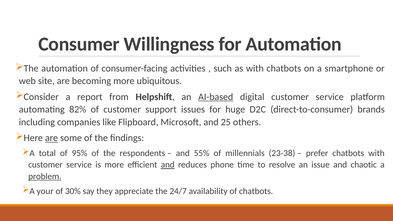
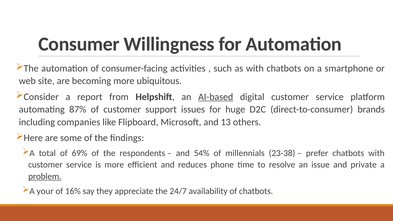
82%: 82% -> 87% (78, 109)
25: 25 -> 13 (226, 122)
are underline: present -> none (52, 138)
95%: 95% -> 69% (80, 153)
55%: 55% -> 54% (202, 153)
and underline: present -> none (168, 165)
chaotic: chaotic -> private (364, 165)
30%: 30% -> 16% (73, 191)
